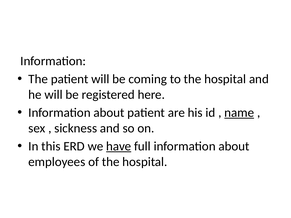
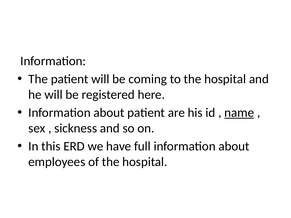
have underline: present -> none (119, 146)
